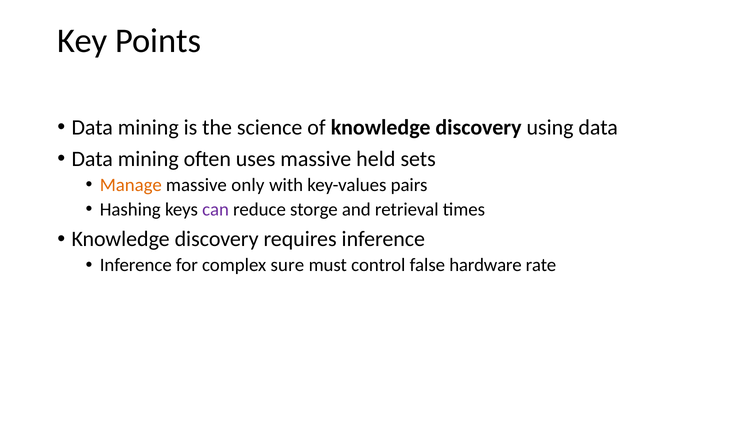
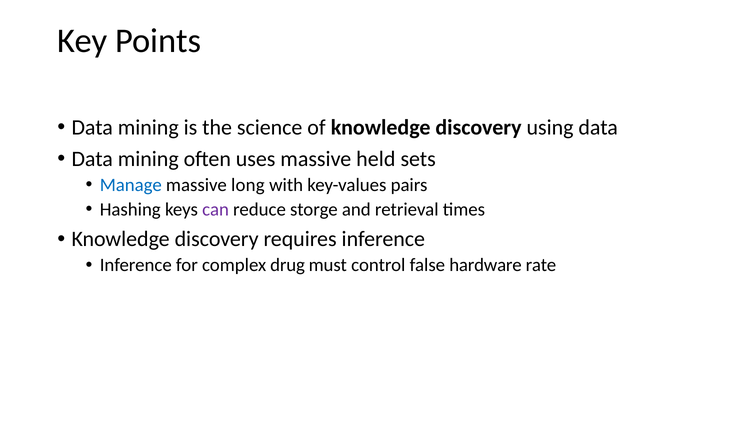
Manage colour: orange -> blue (131, 185)
only: only -> long (248, 185)
sure: sure -> drug (288, 265)
